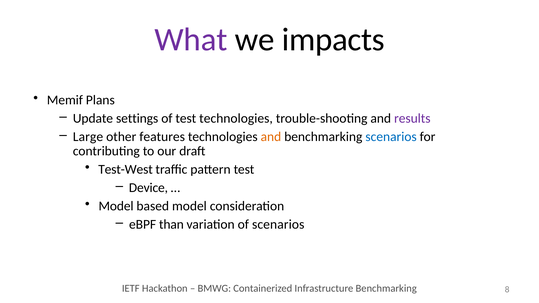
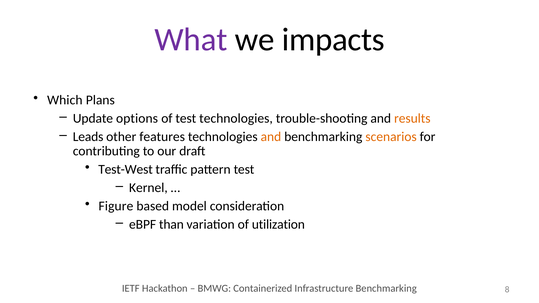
Memif: Memif -> Which (65, 100)
settings: settings -> options (137, 118)
results colour: purple -> orange (412, 118)
Large: Large -> Leads (88, 137)
scenarios colour: blue -> orange (391, 137)
Device: Device -> Kernel (148, 188)
Model: Model -> Figure (116, 206)
of scenarios: scenarios -> utilization (278, 224)
